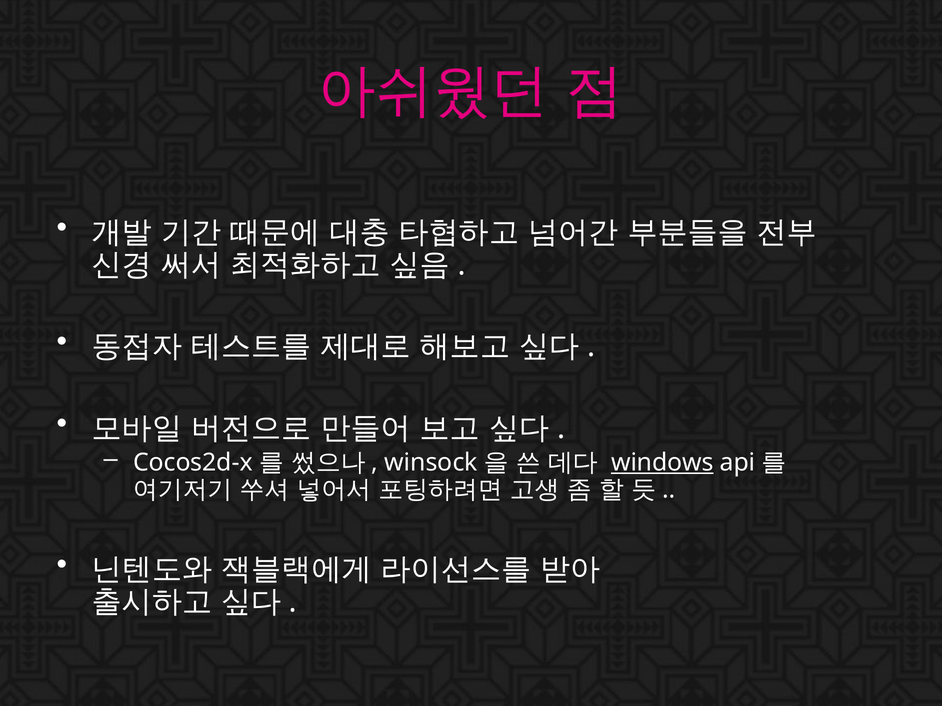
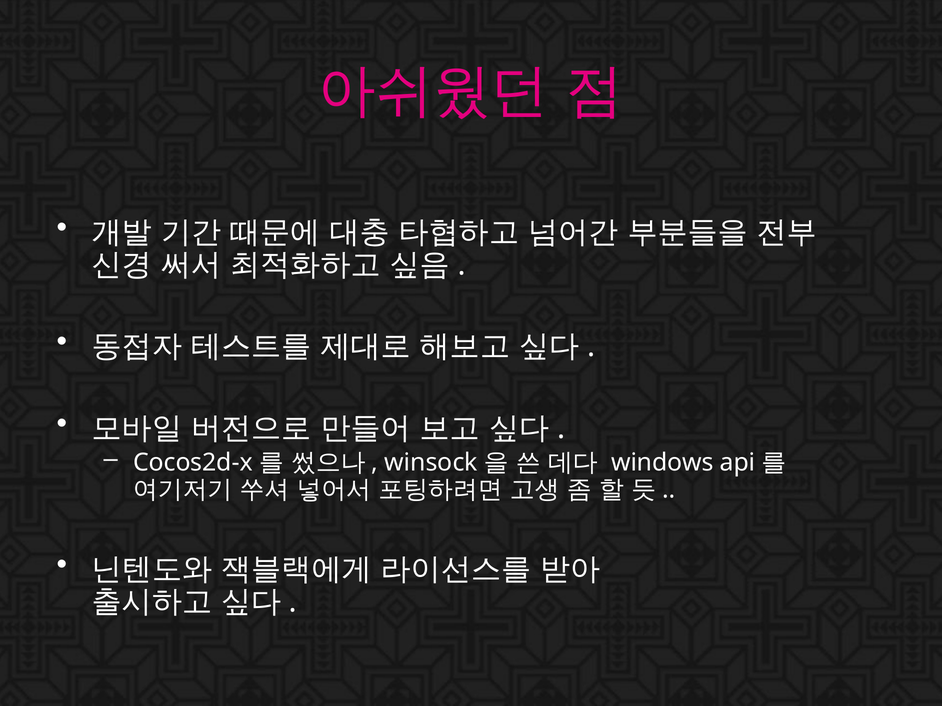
windows underline: present -> none (662, 463)
